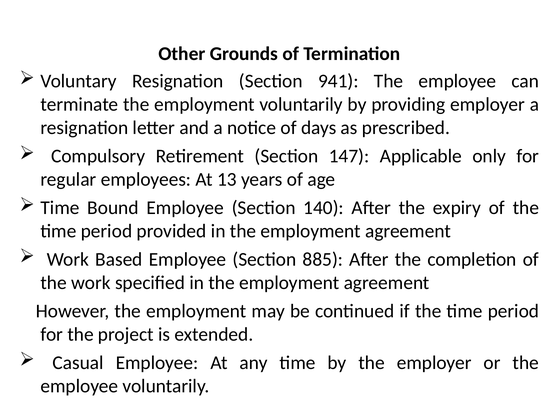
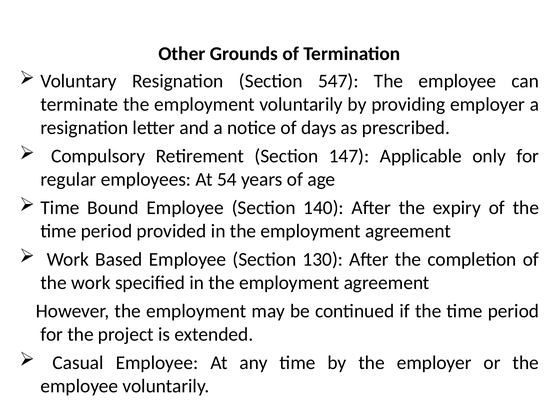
941: 941 -> 547 (338, 81)
13: 13 -> 54 (227, 179)
885: 885 -> 130 (323, 259)
